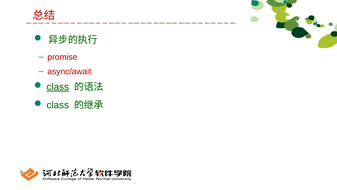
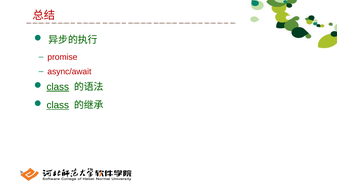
class underline: none -> present (58, 105)
